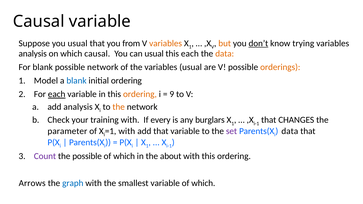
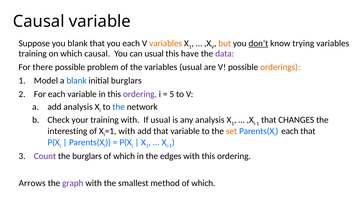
you usual: usual -> blank (78, 43)
you from: from -> each (131, 43)
analysis: analysis -> training (33, 54)
this each: each -> have (190, 54)
data colour: orange -> purple (225, 54)
For blank: blank -> there (43, 67)
possible network: network -> problem (103, 67)
initial ordering: ordering -> burglars (126, 81)
each underline: present -> none (57, 94)
ordering colour: orange -> purple (140, 94)
9: 9 -> 5 (172, 94)
the colour: orange -> blue (119, 107)
If every: every -> usual (160, 120)
any burglars: burglars -> analysis (210, 120)
parameter: parameter -> interesting (67, 131)
set colour: purple -> orange (231, 131)
data: data -> each (290, 131)
the possible: possible -> burglars (87, 156)
about: about -> edges (171, 156)
graph colour: blue -> purple (73, 183)
smallest variable: variable -> method (165, 183)
